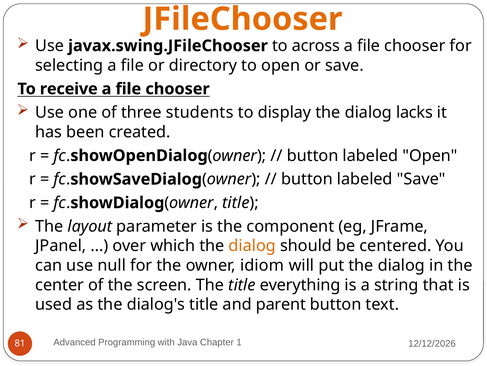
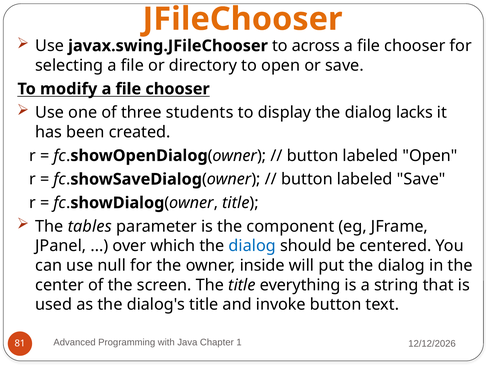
receive: receive -> modify (69, 89)
layout: layout -> tables (90, 226)
dialog colour: orange -> blue (252, 245)
idiom: idiom -> inside (262, 265)
parent: parent -> invoke (281, 304)
